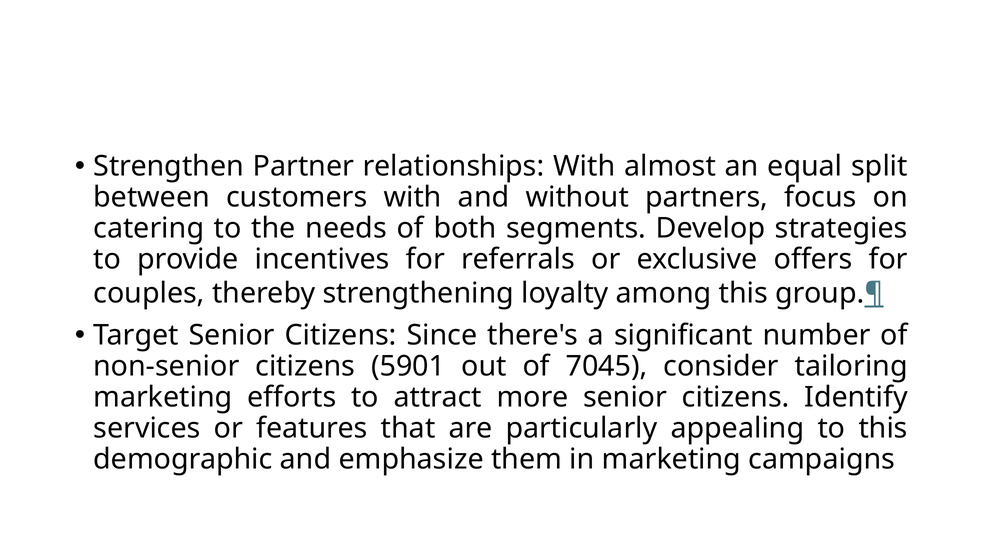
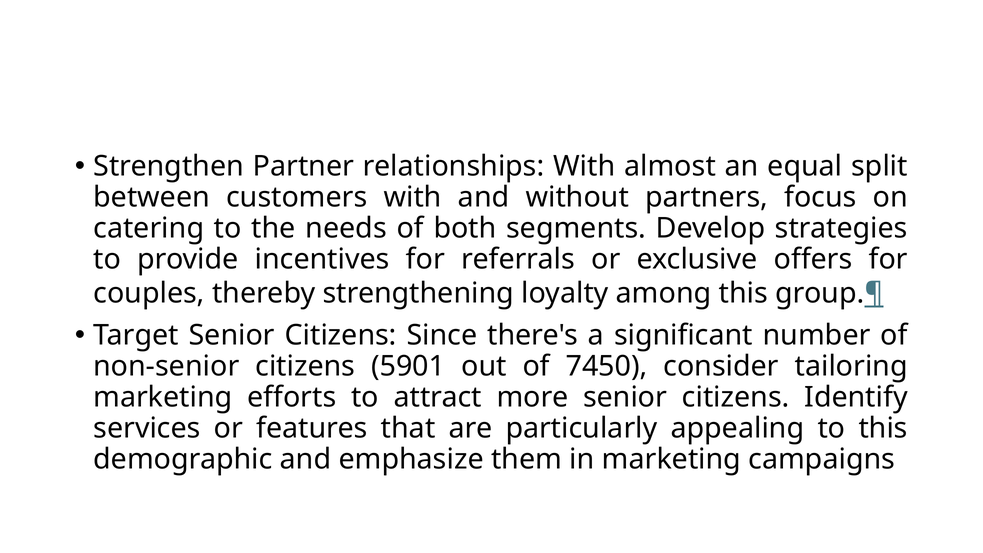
7045: 7045 -> 7450 (607, 366)
